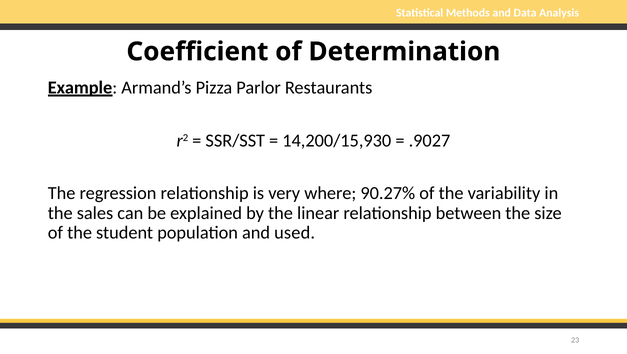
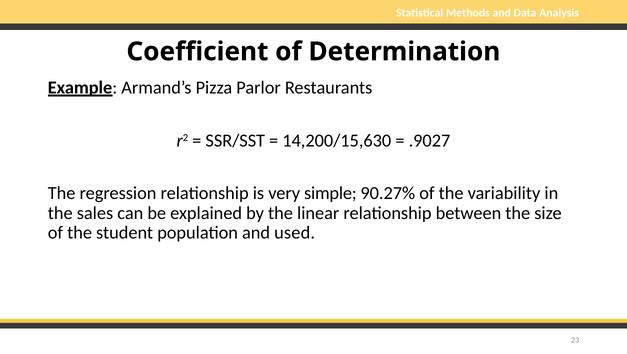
14,200/15,930: 14,200/15,930 -> 14,200/15,630 (337, 140)
where: where -> simple (330, 193)
